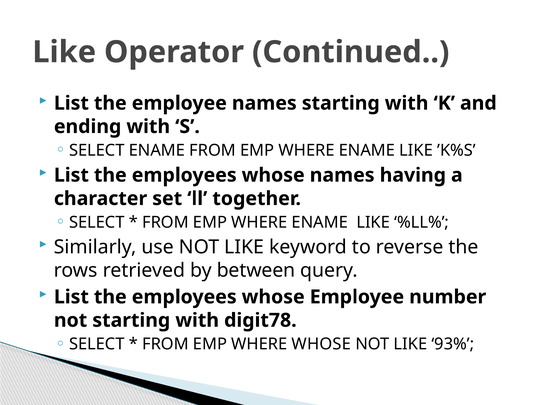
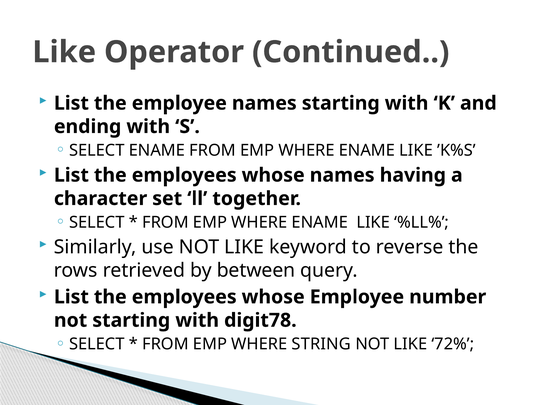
WHERE WHOSE: WHOSE -> STRING (321, 344)
93%: 93% -> 72% (453, 344)
